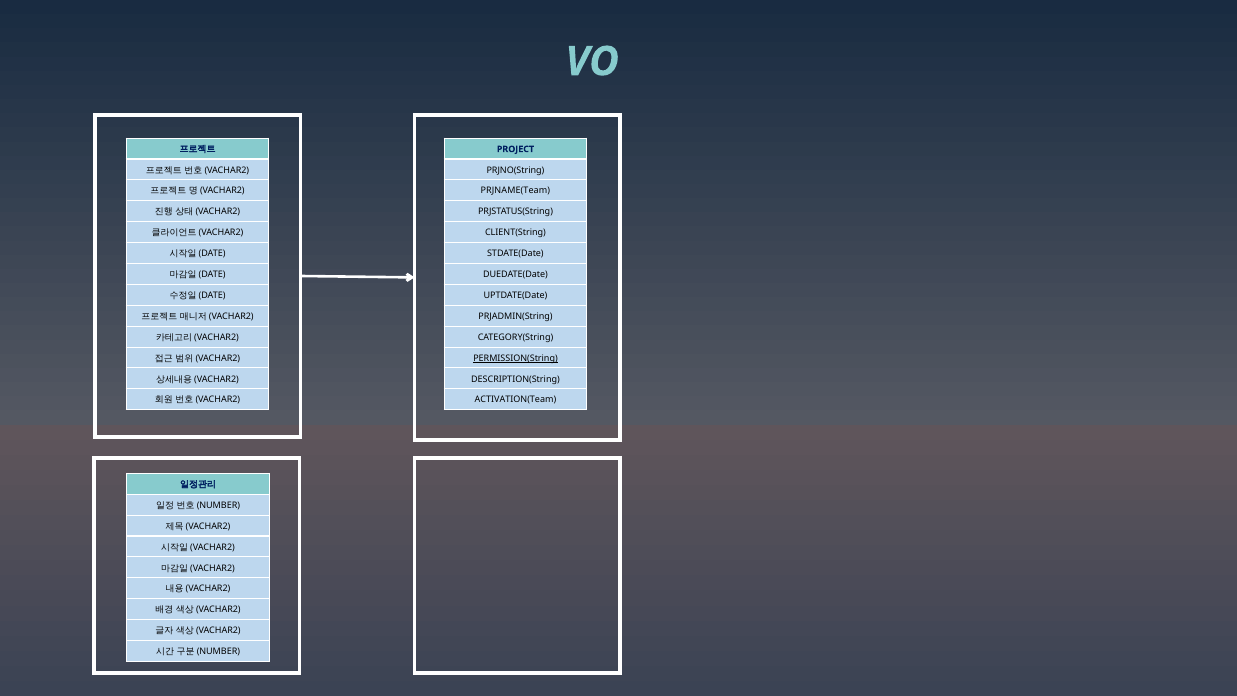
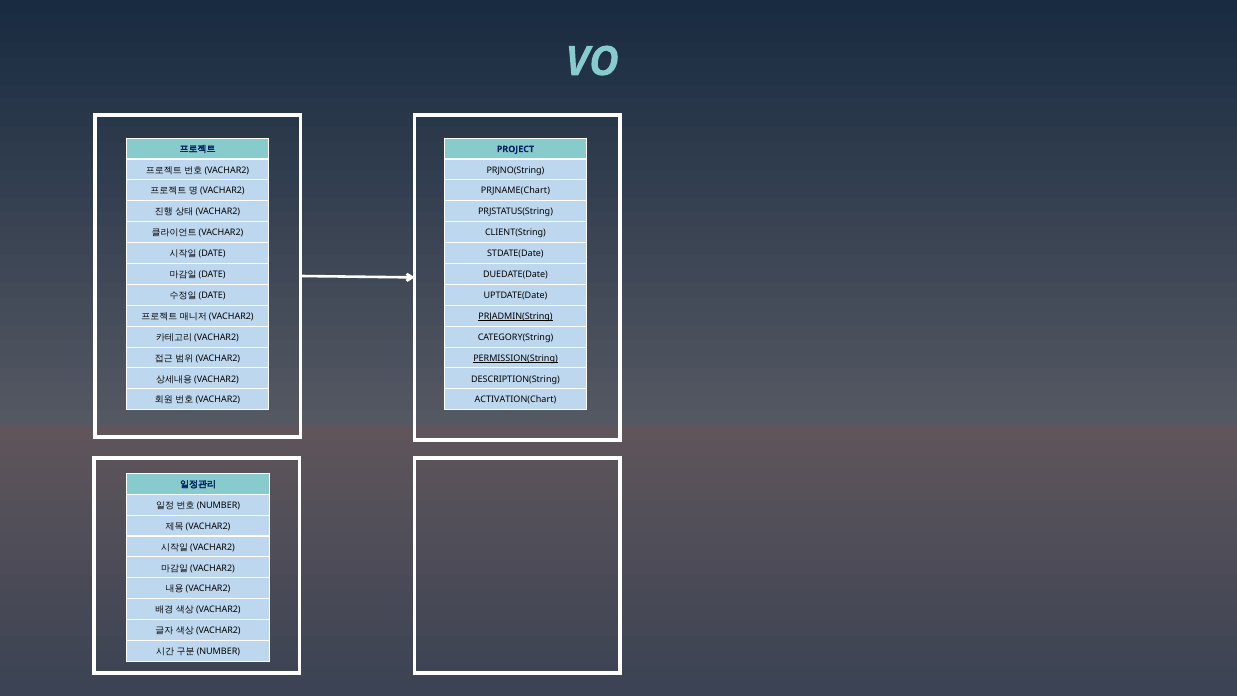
PRJNAME(Team: PRJNAME(Team -> PRJNAME(Chart (515, 191)
PRJADMIN(String underline: none -> present (516, 316)
ACTIVATION(Team: ACTIVATION(Team -> ACTIVATION(Chart (515, 400)
